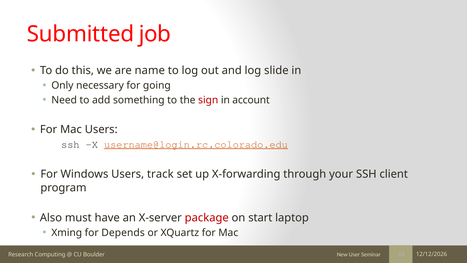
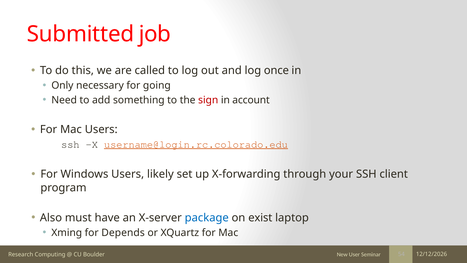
name: name -> called (150, 71)
slide: slide -> once (276, 71)
track: track -> likely (160, 174)
package colour: red -> blue (207, 218)
start: start -> exist (260, 218)
